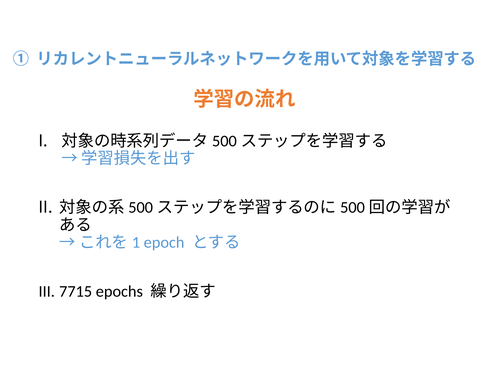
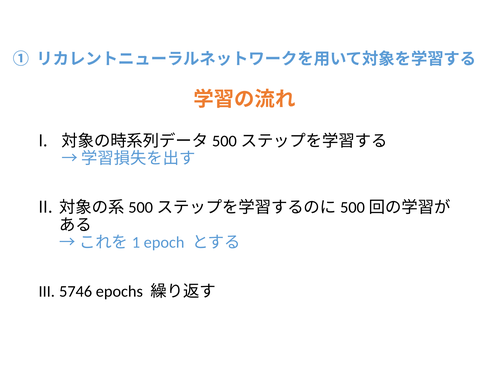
7715: 7715 -> 5746 (76, 291)
